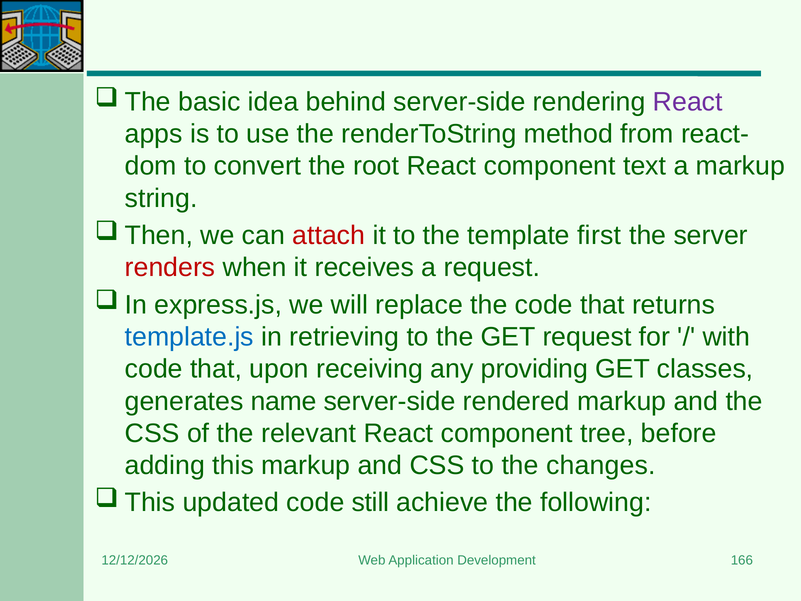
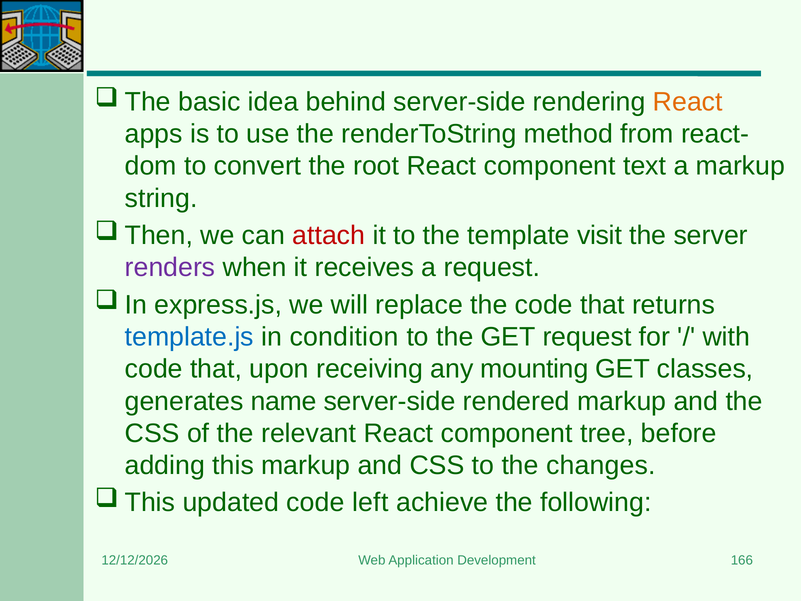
React colour: purple -> orange (688, 102)
first: first -> visit (600, 235)
renders colour: red -> purple (170, 268)
retrieving: retrieving -> condition (344, 337)
providing: providing -> mounting (534, 369)
still: still -> left (370, 502)
